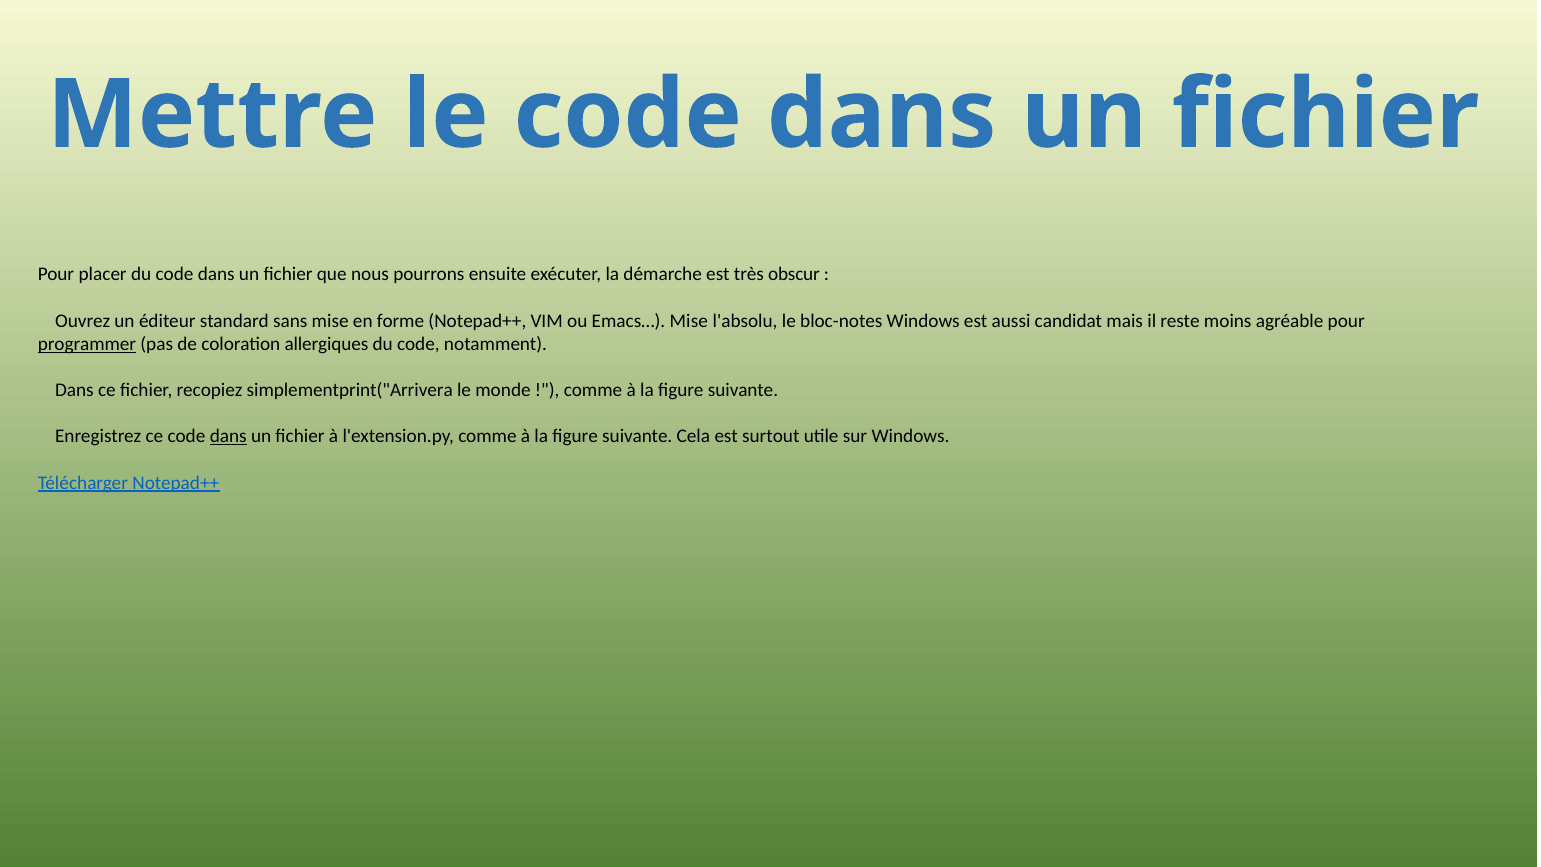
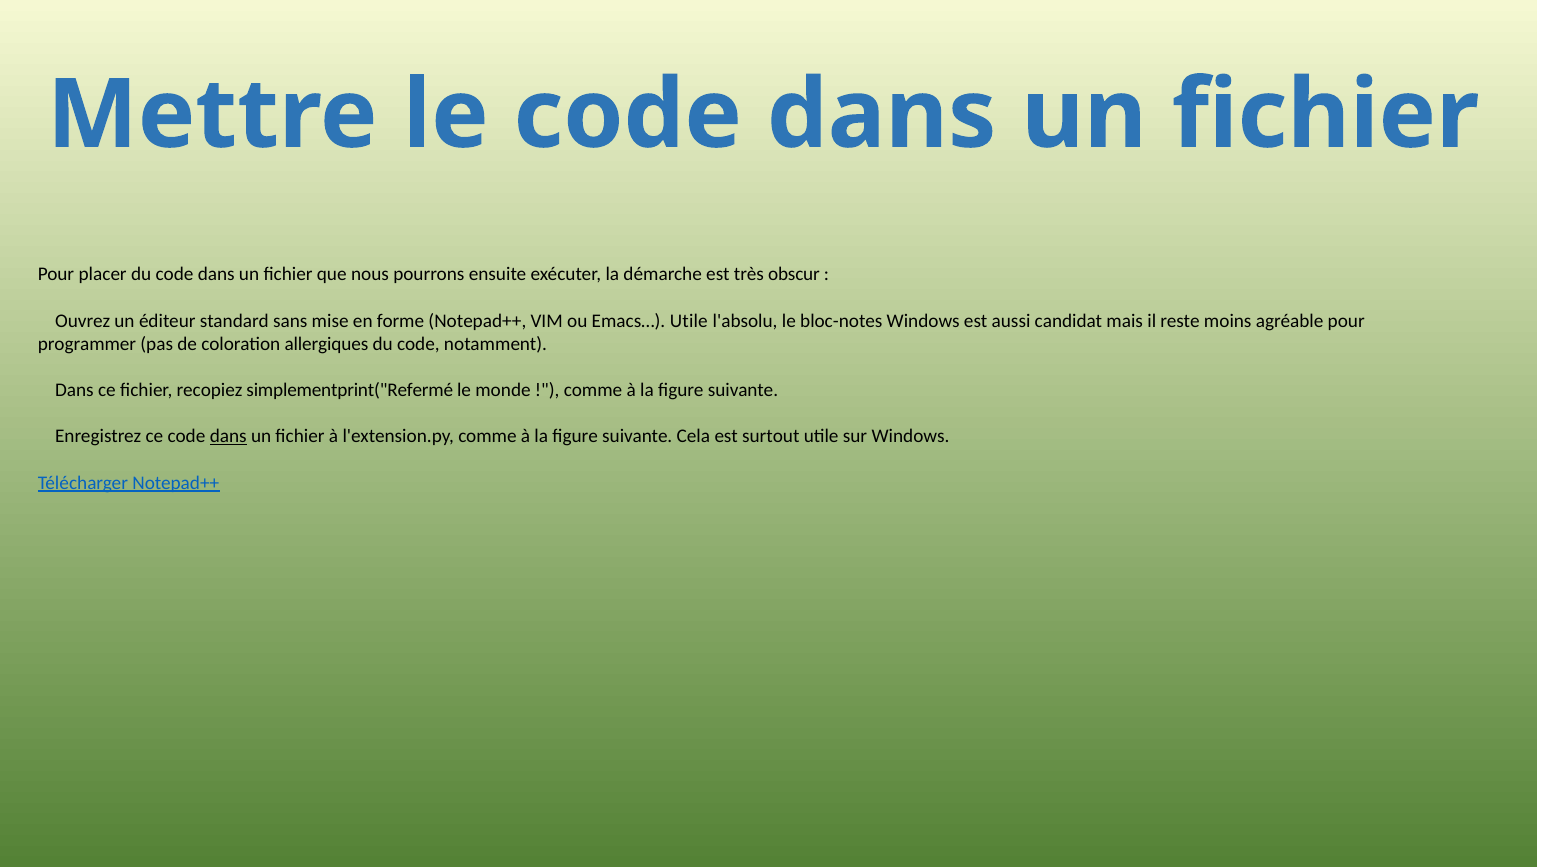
Emacs… Mise: Mise -> Utile (689, 321)
programmer underline: present -> none (87, 344)
simplementprint("Arrivera: simplementprint("Arrivera -> simplementprint("Refermé (350, 390)
